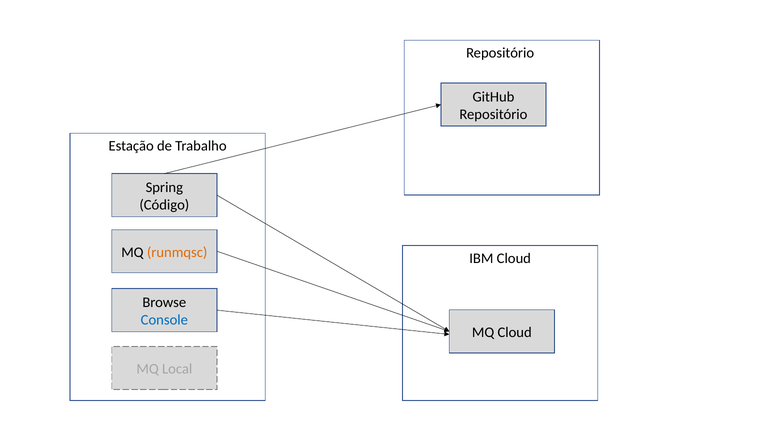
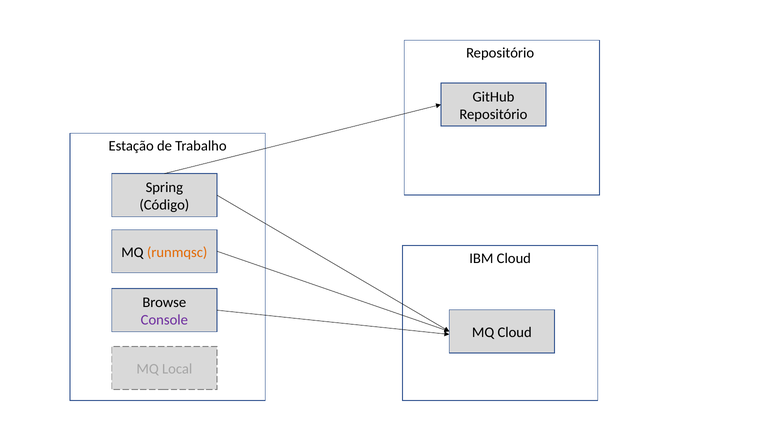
Console colour: blue -> purple (164, 320)
